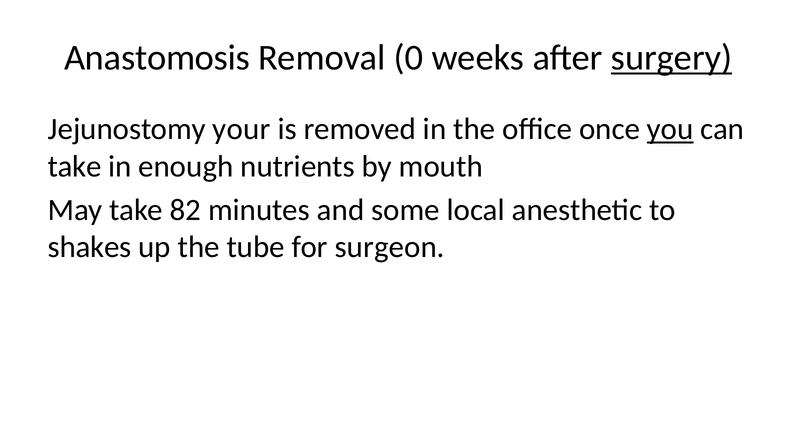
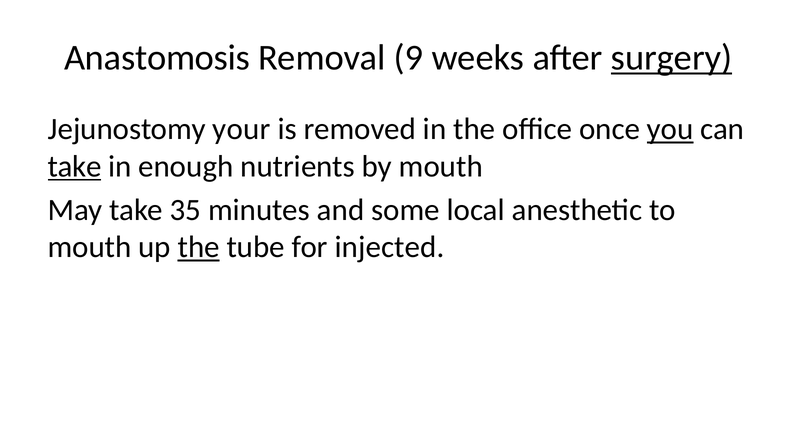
0: 0 -> 9 (409, 58)
take underline: none -> present (75, 167)
82: 82 -> 35 (185, 210)
shakes: shakes -> mouth (90, 247)
the underline: none -> present (199, 247)
surgeon: surgeon -> injected (390, 247)
